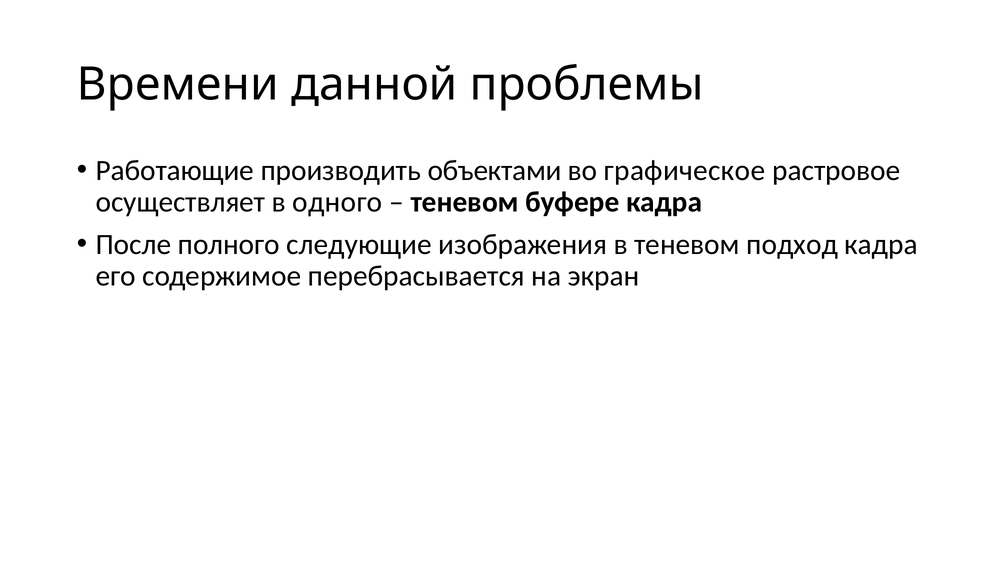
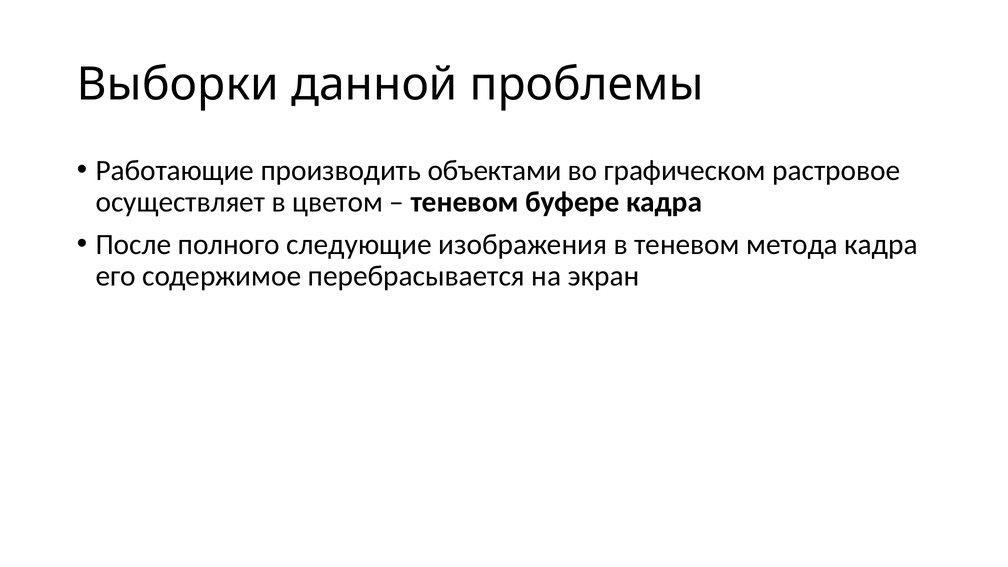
Времени: Времени -> Выборки (178, 85)
графическое: графическое -> графическом (685, 170)
одного: одного -> цветом (338, 202)
подход: подход -> метода (792, 244)
